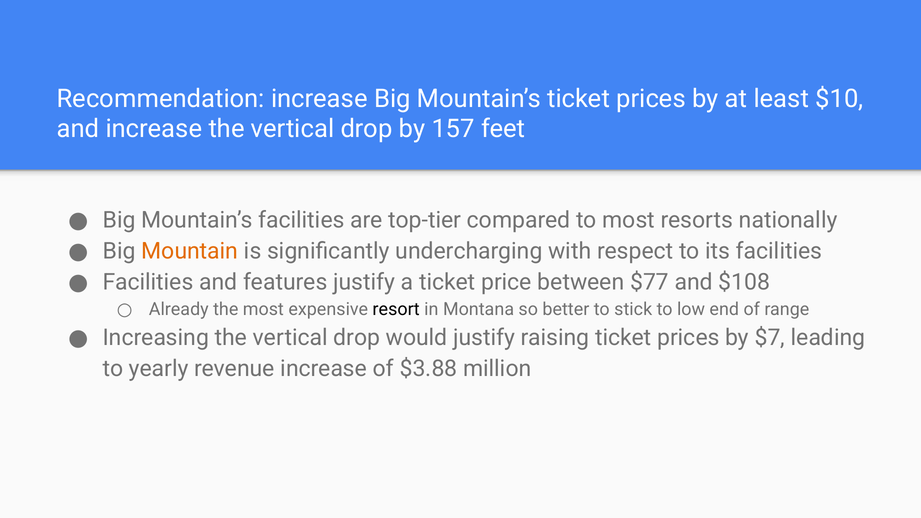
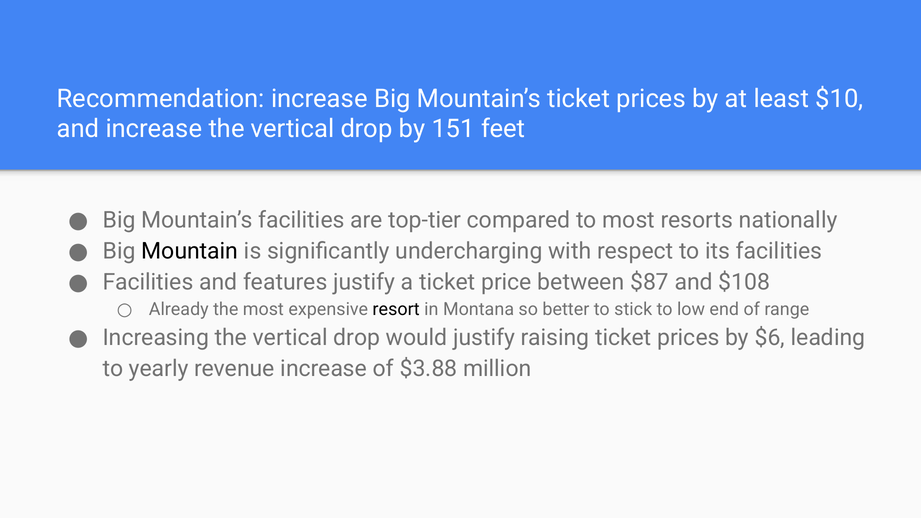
157: 157 -> 151 (453, 129)
Mountain colour: orange -> black (190, 251)
$77: $77 -> $87 (650, 282)
$7: $7 -> $6 (770, 338)
